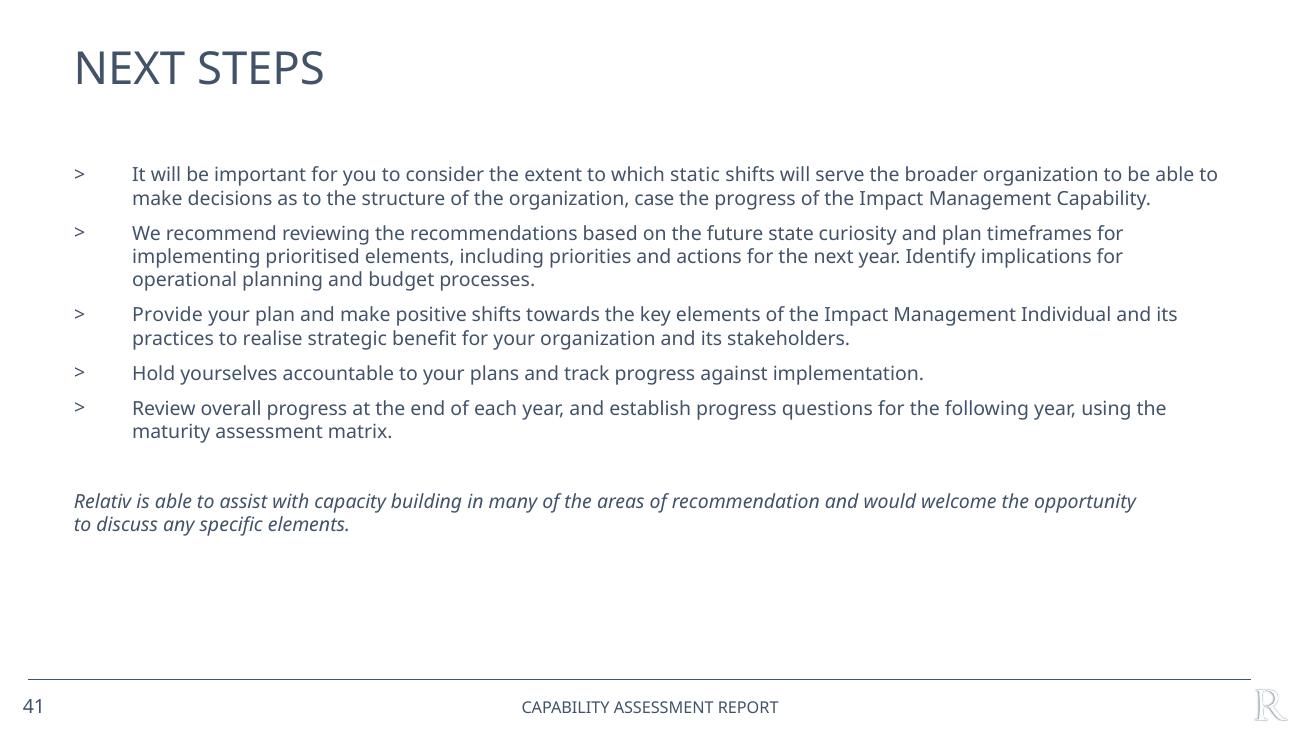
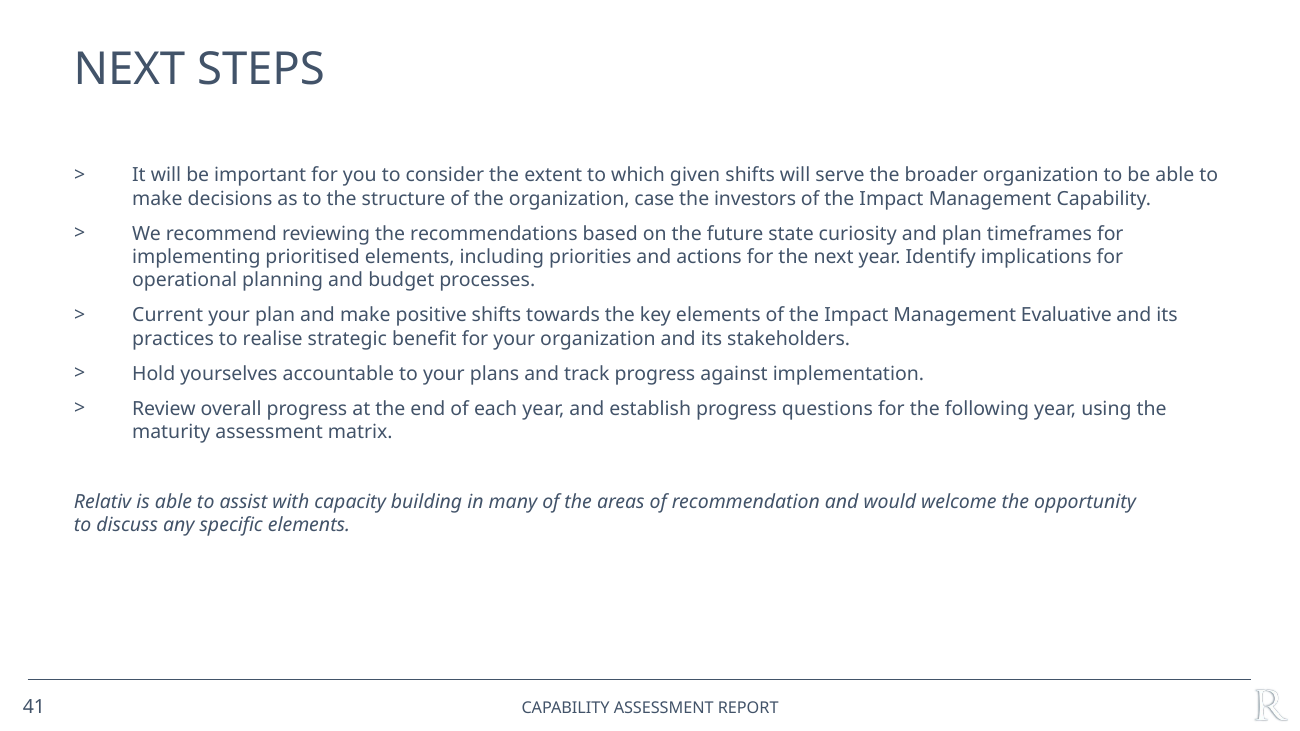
static: static -> given (695, 175)
the progress: progress -> investors (755, 199)
Provide: Provide -> Current (168, 315)
Individual: Individual -> Evaluative (1066, 315)
